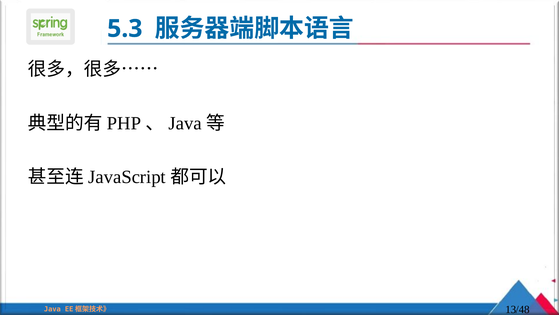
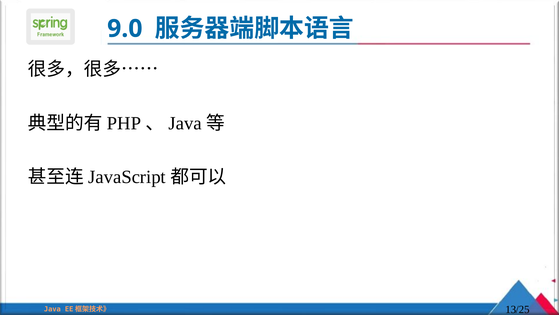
5.3: 5.3 -> 9.0 (125, 29)
/48: /48 -> /25 (523, 309)
